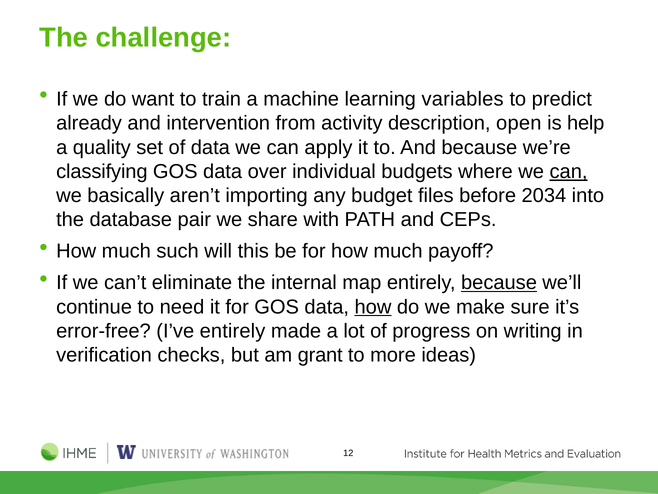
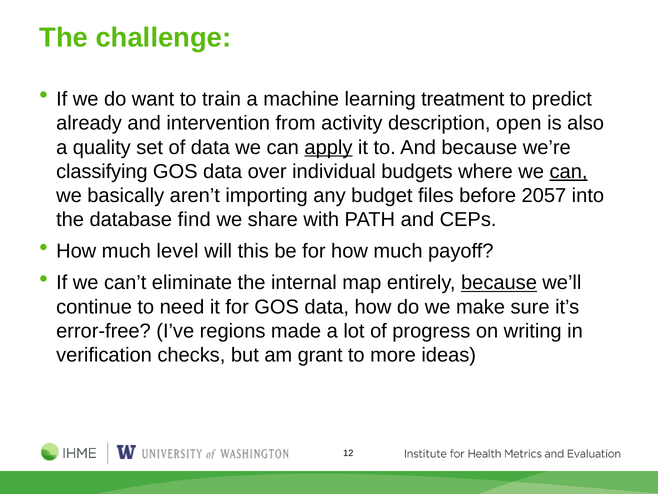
variables: variables -> treatment (463, 99)
help: help -> also (586, 123)
apply underline: none -> present (328, 147)
2034: 2034 -> 2057 (544, 195)
pair: pair -> find (194, 220)
such: such -> level (177, 251)
how underline: present -> none (373, 307)
I’ve entirely: entirely -> regions (233, 331)
